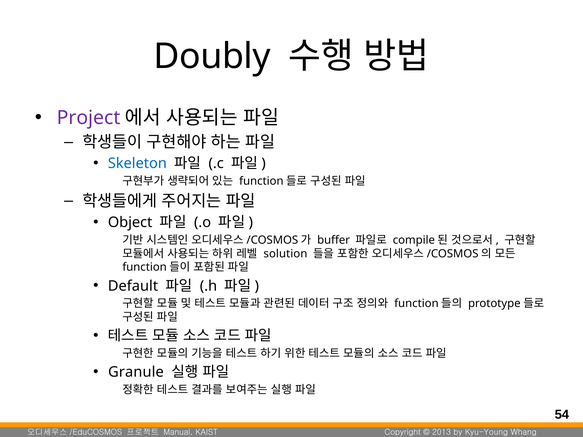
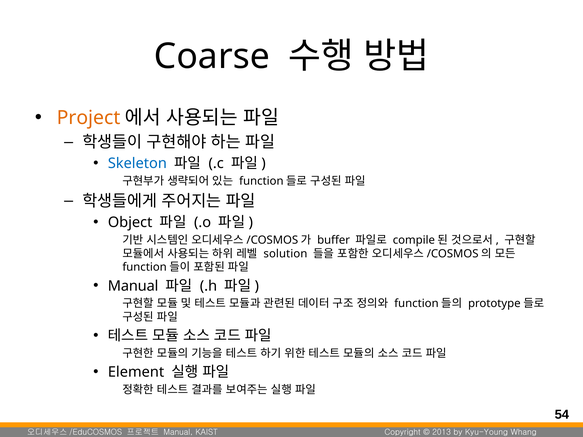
Doubly: Doubly -> Coarse (212, 56)
Project colour: purple -> orange (89, 118)
Default: Default -> Manual (133, 286)
Granule: Granule -> Element (136, 372)
